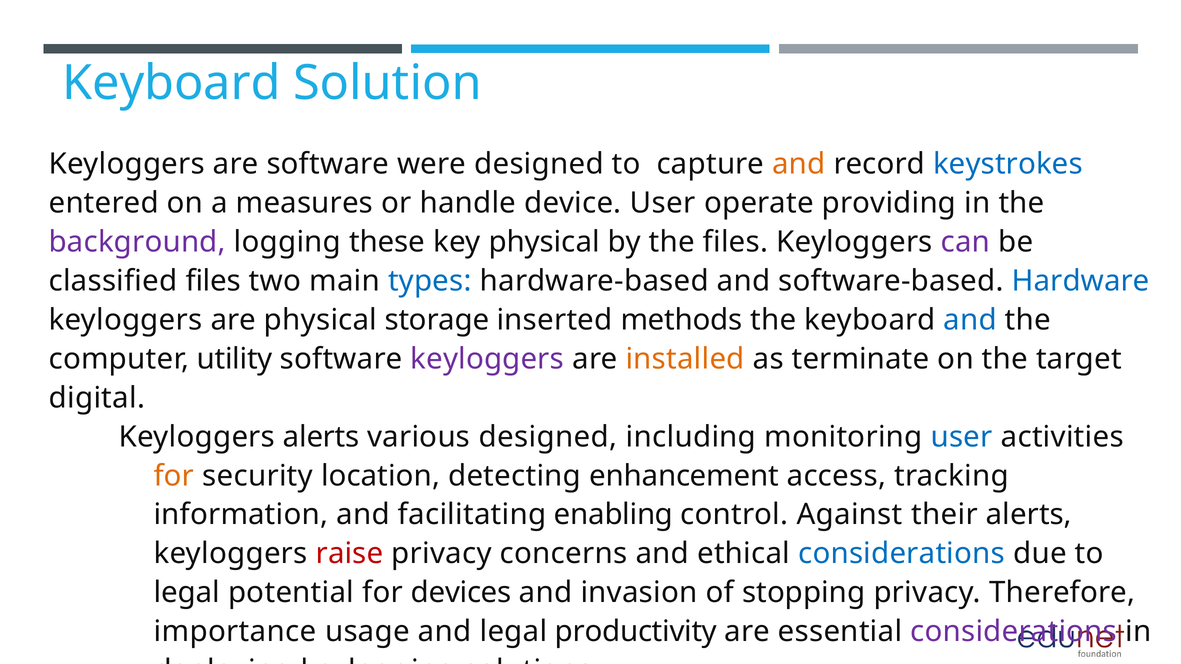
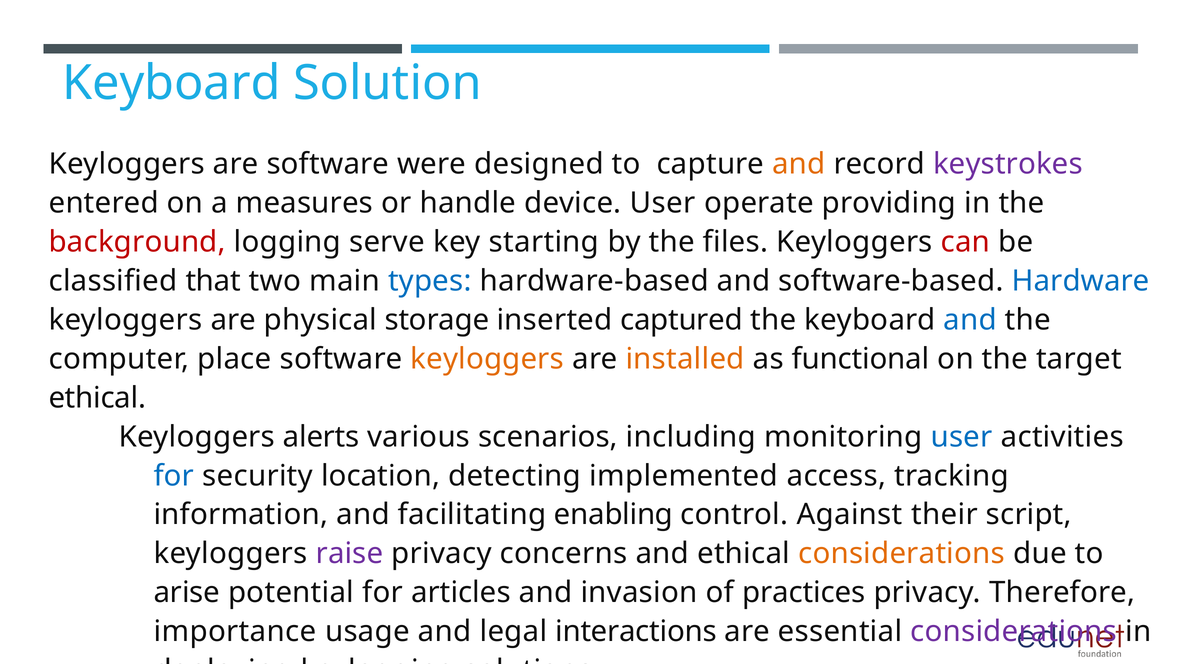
keystrokes colour: blue -> purple (1008, 164)
background colour: purple -> red (137, 242)
these: these -> serve (387, 242)
key physical: physical -> starting (544, 242)
can colour: purple -> red (965, 242)
classified files: files -> that (213, 281)
methods: methods -> captured (682, 320)
utility: utility -> place (234, 359)
keyloggers colour: purple -> orange (487, 359)
terminate: terminate -> functional (861, 359)
digital: digital -> ethical (97, 398)
various designed: designed -> scenarios (548, 437)
for colour: orange -> blue (174, 476)
enhancement: enhancement -> implemented (684, 476)
their alerts: alerts -> script (1029, 515)
raise colour: red -> purple (349, 554)
considerations colour: blue -> orange (902, 554)
legal: legal -> arise (187, 593)
devices: devices -> articles (461, 593)
stopping: stopping -> practices (804, 593)
productivity: productivity -> interactions (636, 632)
